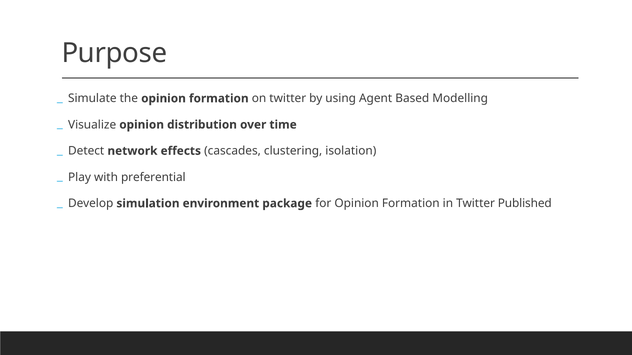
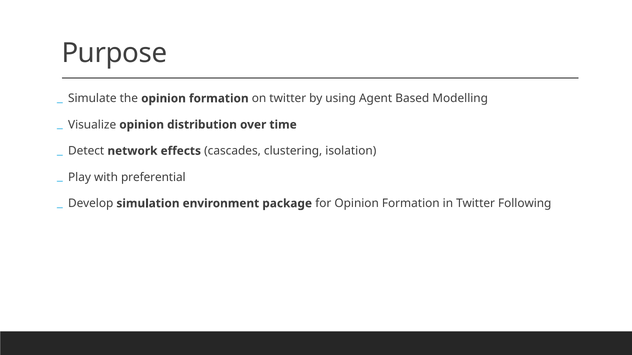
Published: Published -> Following (525, 204)
